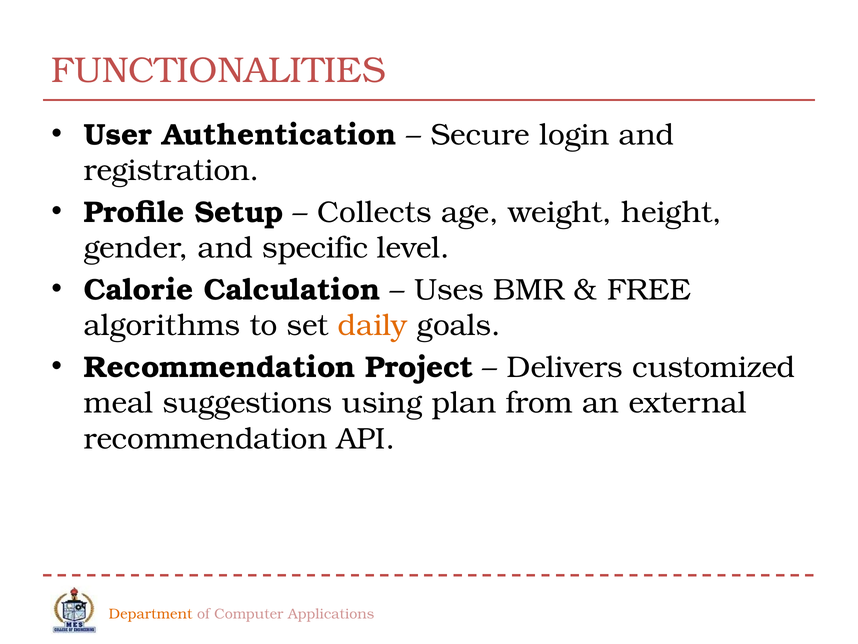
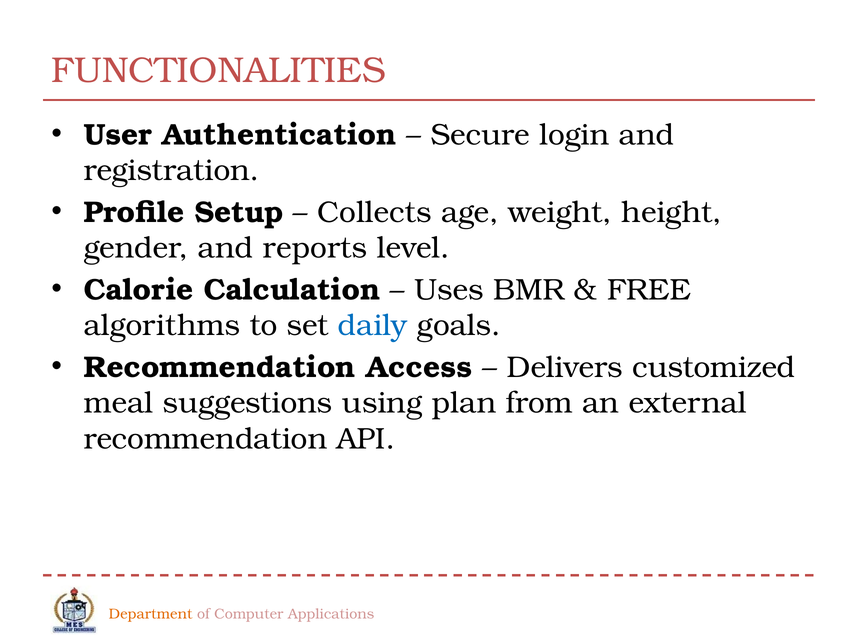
specific: specific -> reports (315, 248)
daily colour: orange -> blue (373, 325)
Project: Project -> Access (419, 367)
